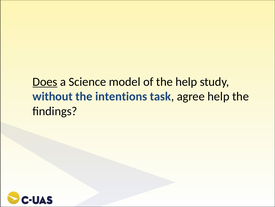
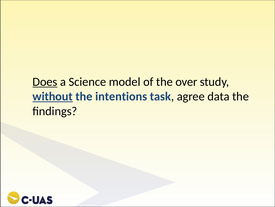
the help: help -> over (186, 82)
without underline: none -> present (53, 96)
agree help: help -> data (219, 96)
